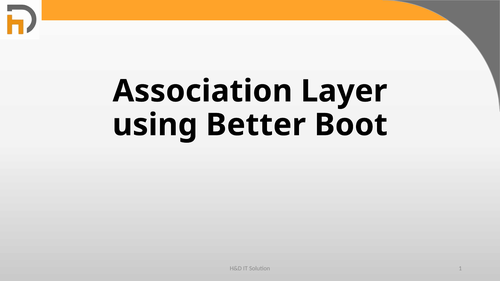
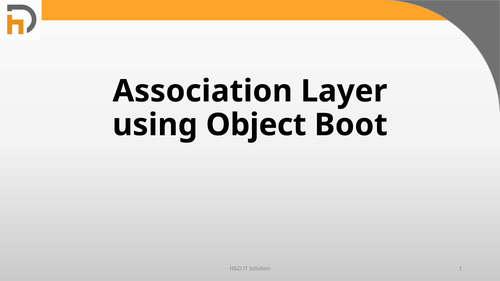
Better: Better -> Object (256, 125)
